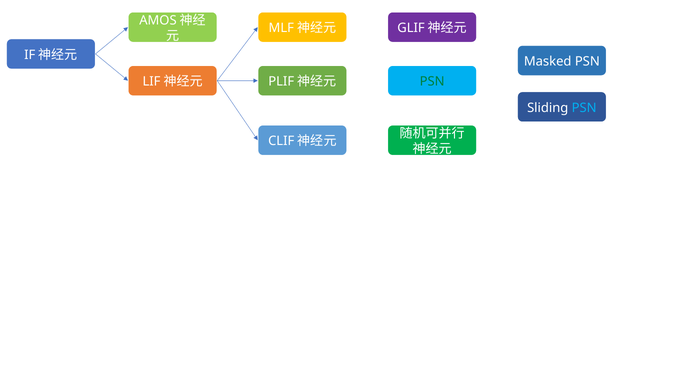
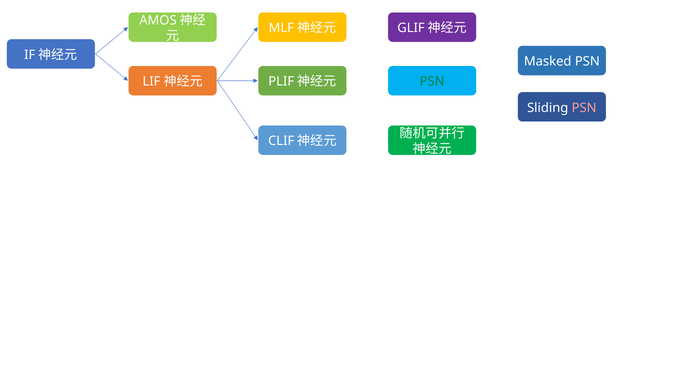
PSN colour: light blue -> pink (584, 108)
